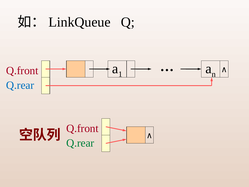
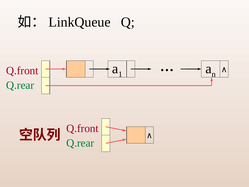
Q.rear colour: blue -> green (20, 85)
